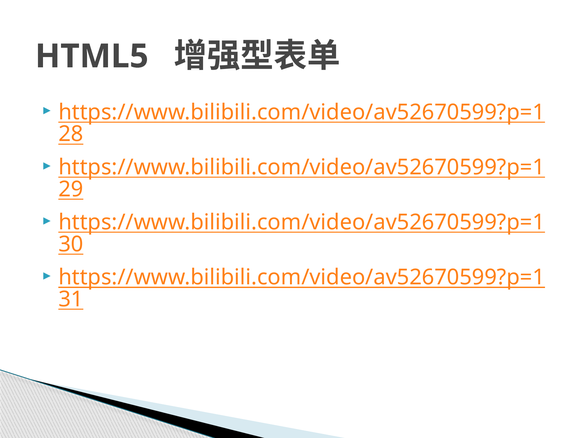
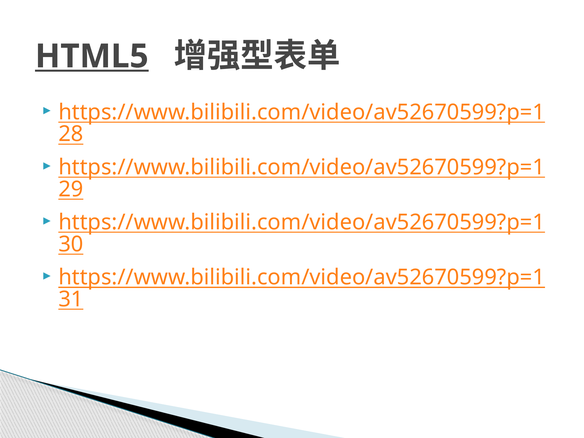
HTML5 underline: none -> present (92, 56)
